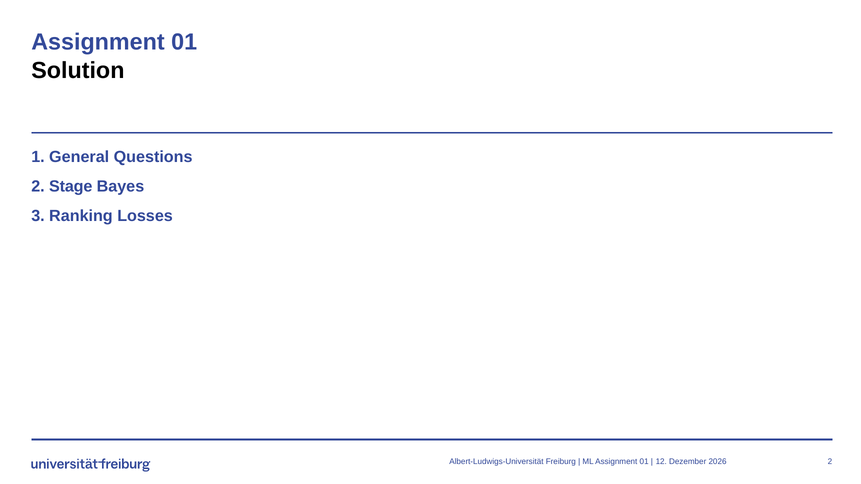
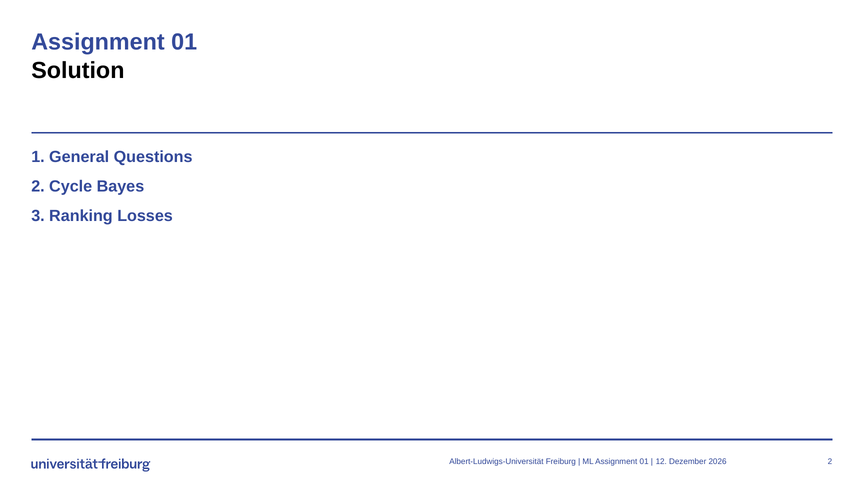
Stage: Stage -> Cycle (71, 187)
